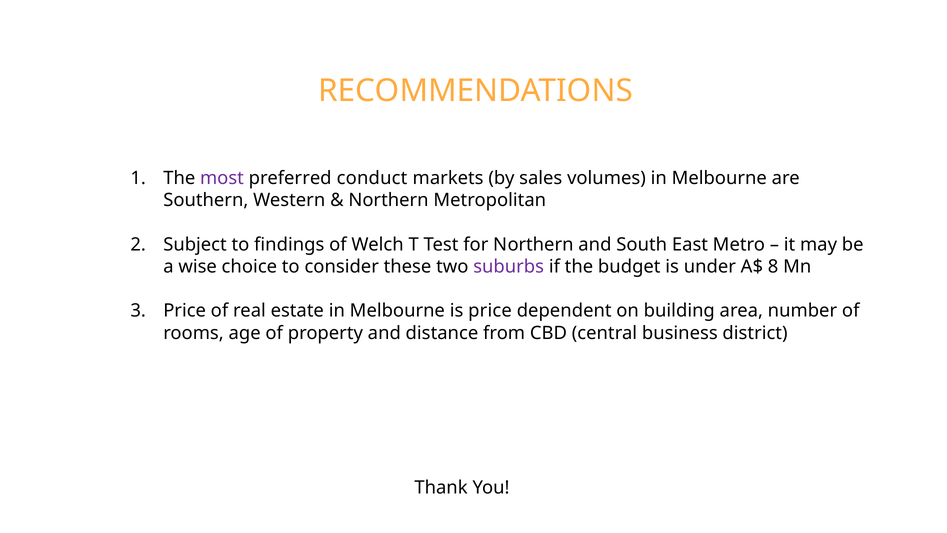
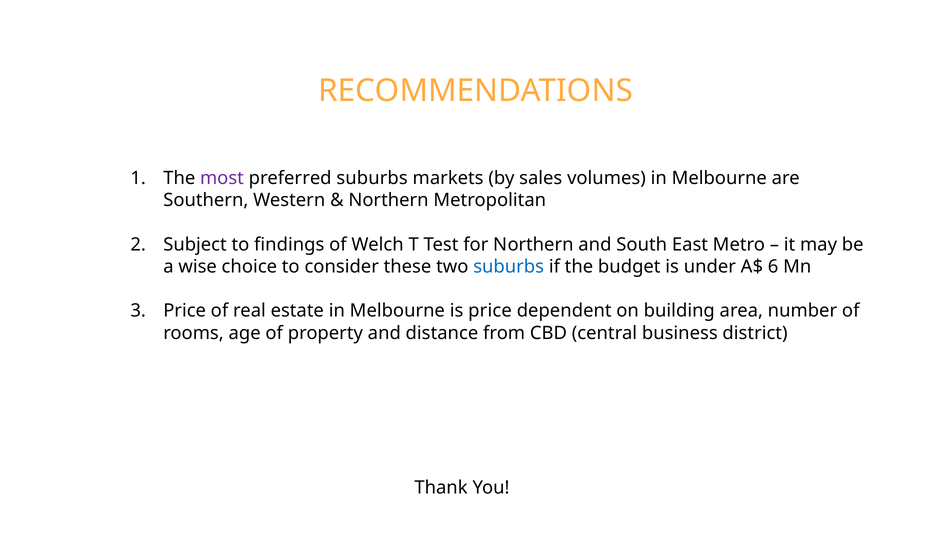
preferred conduct: conduct -> suburbs (372, 178)
suburbs colour: purple -> blue (509, 266)
8: 8 -> 6 (773, 266)
